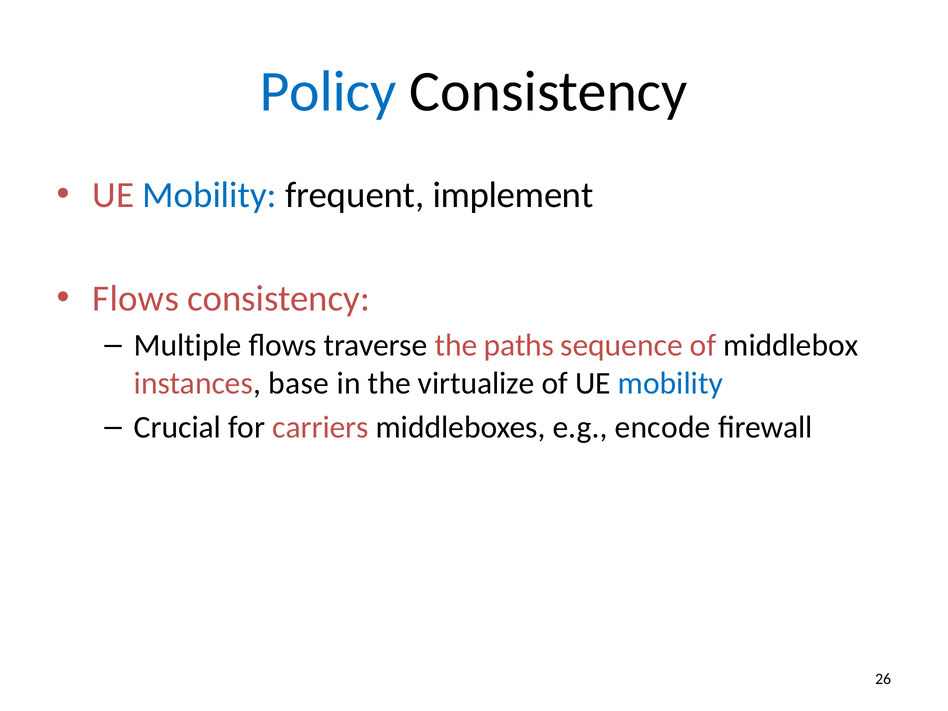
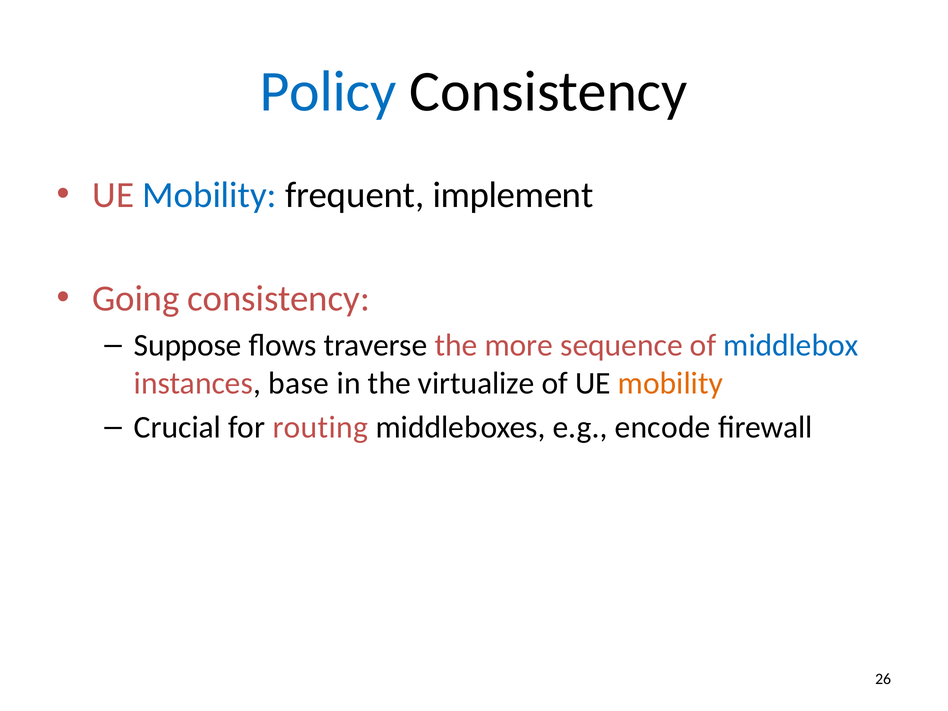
Flows: Flows -> Going (136, 298)
Multiple: Multiple -> Suppose (188, 345)
paths: paths -> more (519, 345)
middlebox colour: black -> blue (791, 345)
mobility colour: blue -> orange (670, 383)
carriers: carriers -> routing (320, 428)
